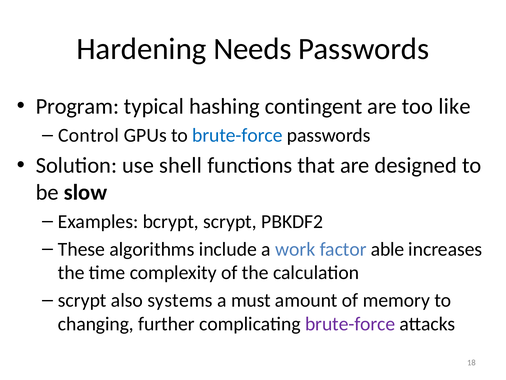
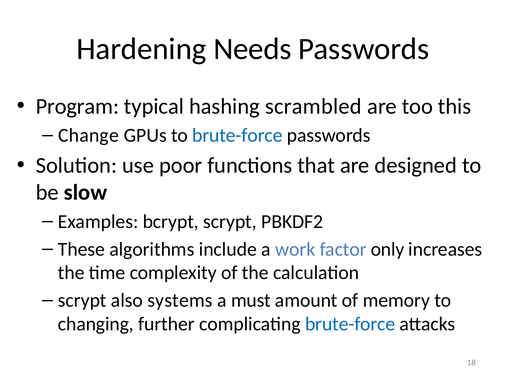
contingent: contingent -> scrambled (313, 106)
like: like -> this (455, 106)
Control: Control -> Change (89, 135)
shell: shell -> poor (181, 165)
able: able -> only (388, 249)
brute-force colour: purple -> blue (350, 324)
